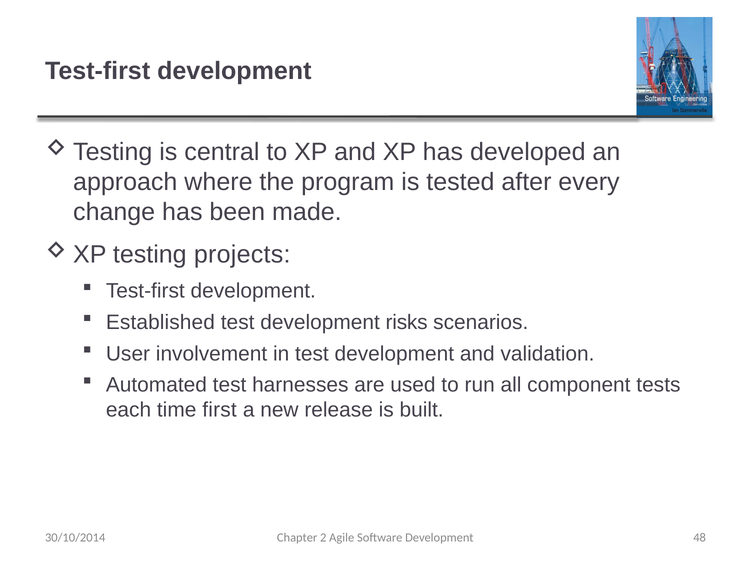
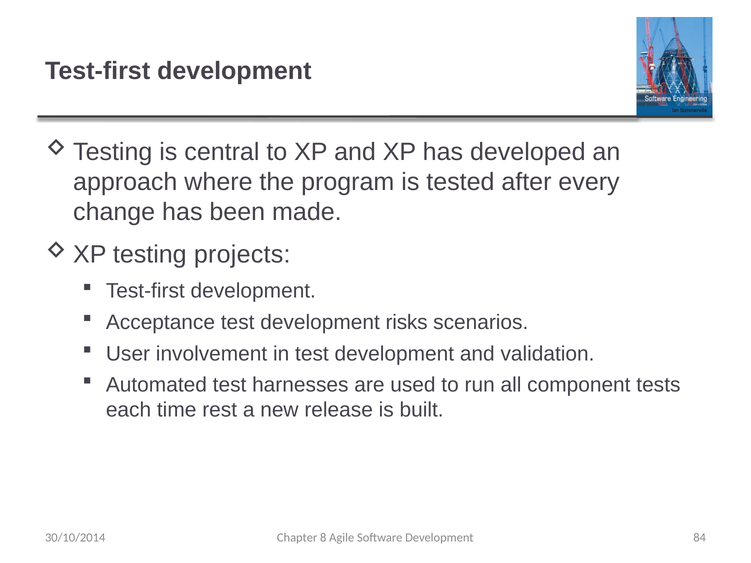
Established: Established -> Acceptance (160, 323)
first: first -> rest (220, 410)
2: 2 -> 8 (323, 538)
48: 48 -> 84 (700, 538)
